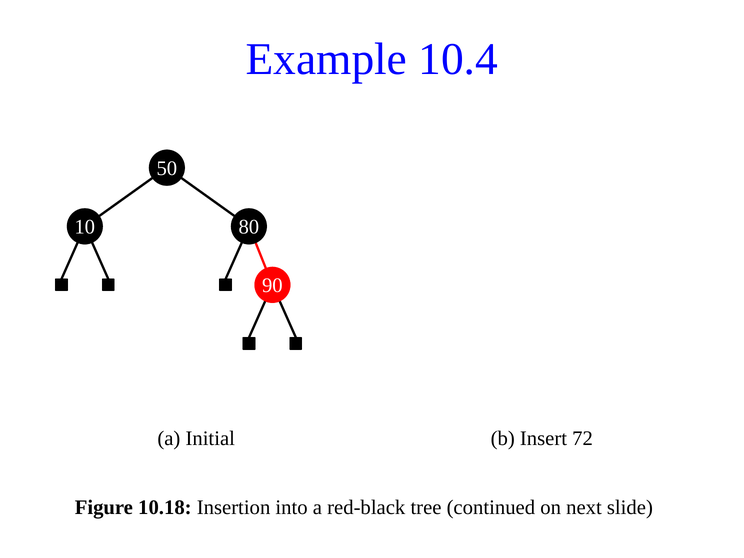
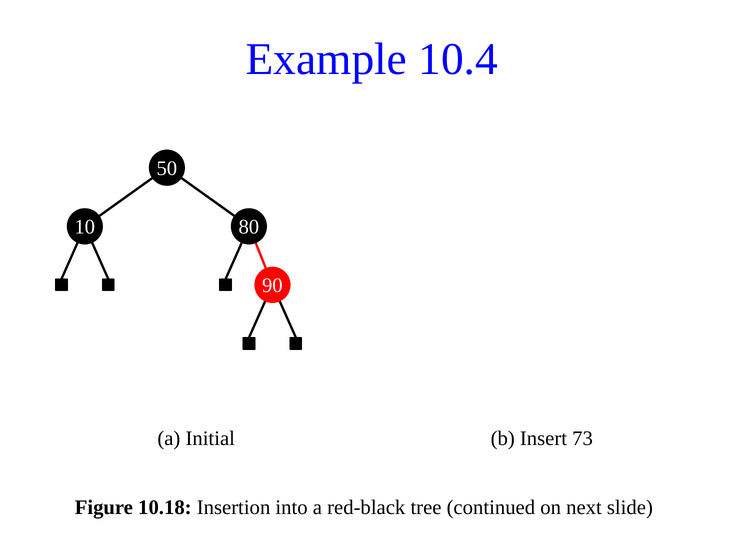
72: 72 -> 73 (583, 439)
